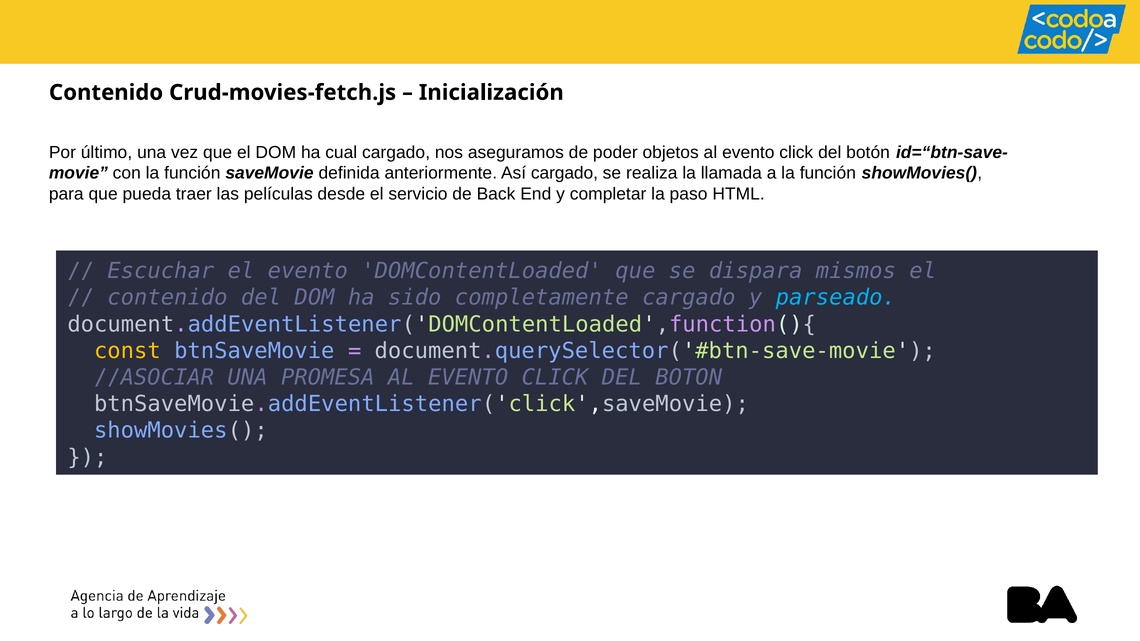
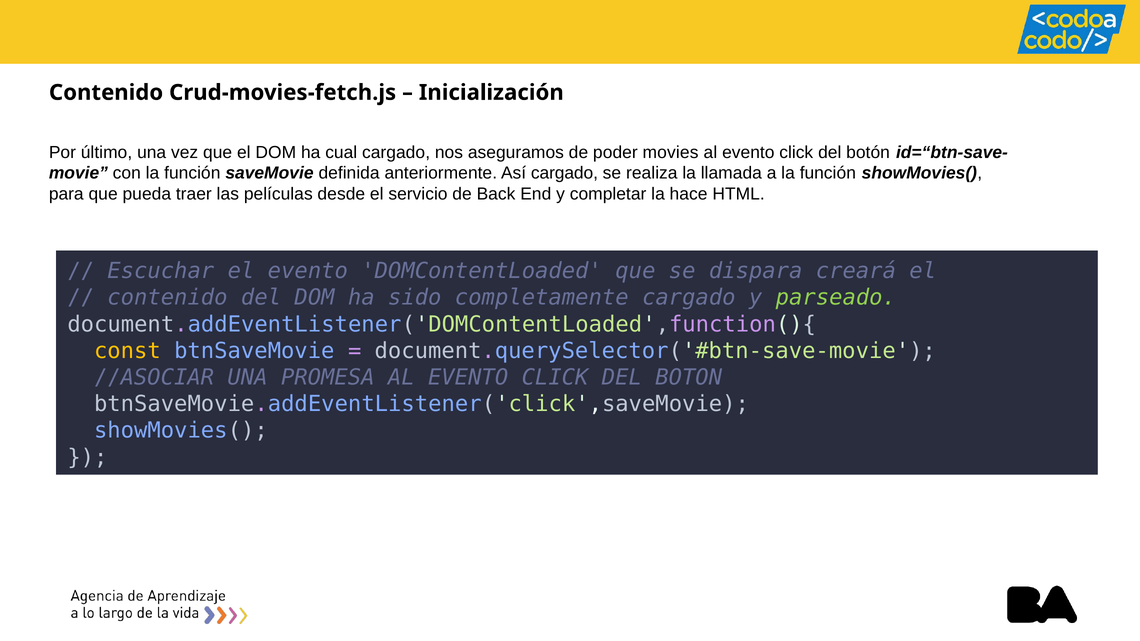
objetos: objetos -> movies (671, 152)
paso: paso -> hace (689, 194)
mismos: mismos -> creará (856, 271)
parseado colour: light blue -> light green (836, 298)
